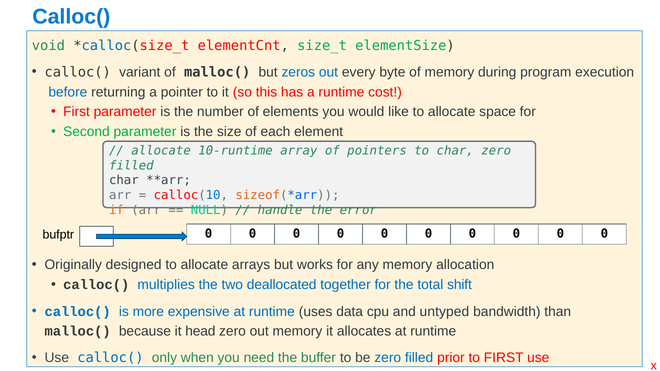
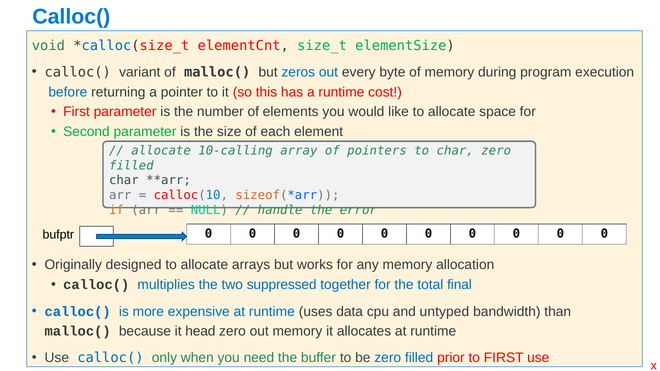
10-runtime: 10-runtime -> 10-calling (236, 151)
deallocated: deallocated -> suppressed (282, 285)
shift: shift -> final (460, 285)
